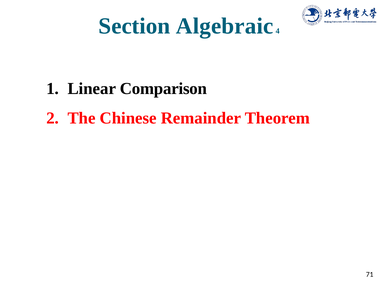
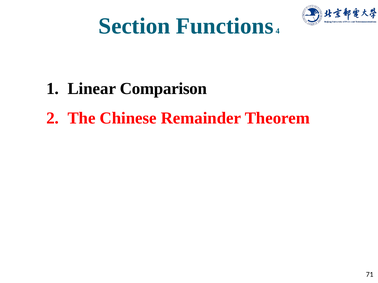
Algebraic: Algebraic -> Functions (225, 26)
